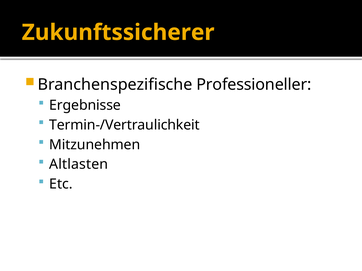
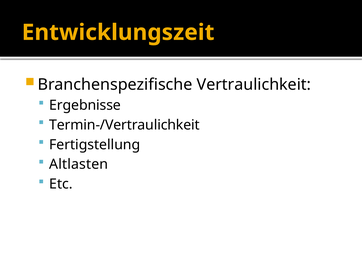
Zukunftssicherer: Zukunftssicherer -> Entwicklungszeit (118, 33)
Professioneller: Professioneller -> Vertraulichkeit (254, 85)
Mitzunehmen: Mitzunehmen -> Fertigstellung (95, 145)
